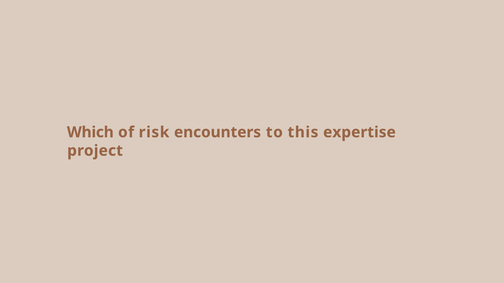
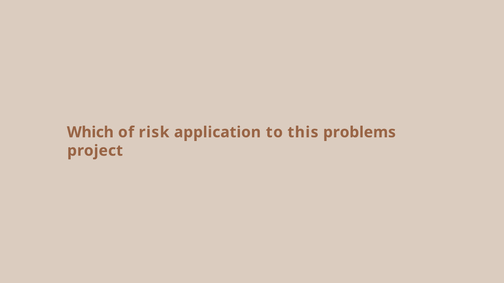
encounters: encounters -> application (217, 132)
expertise: expertise -> problems (359, 132)
